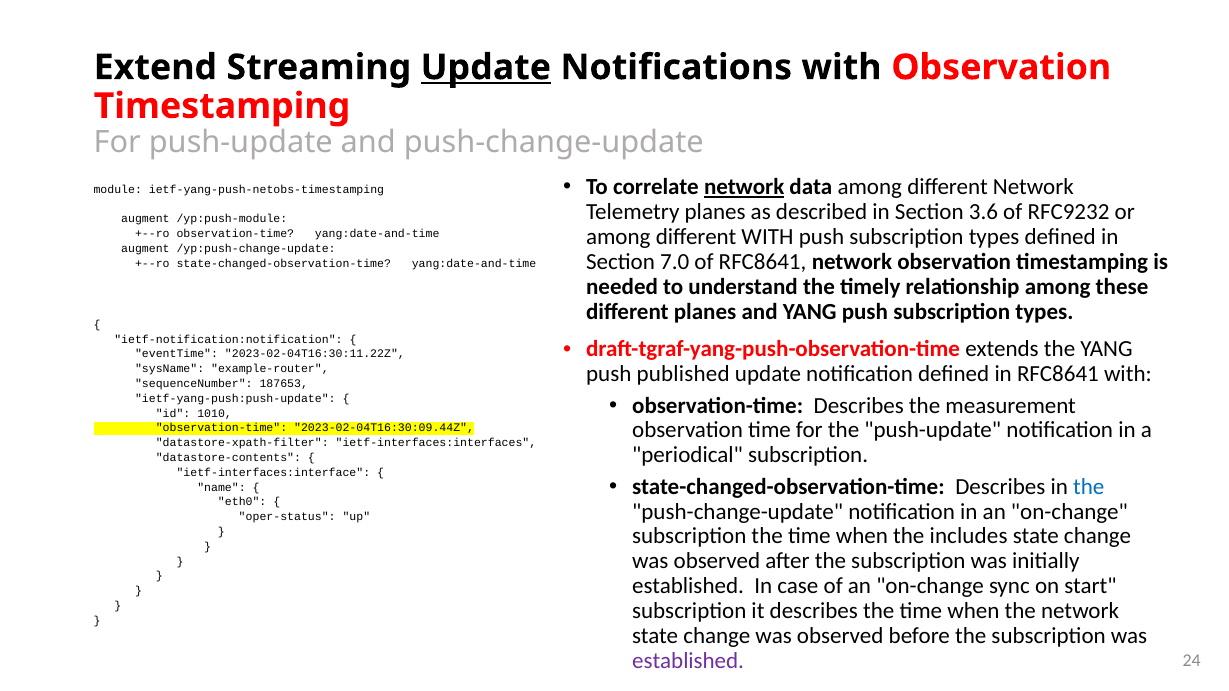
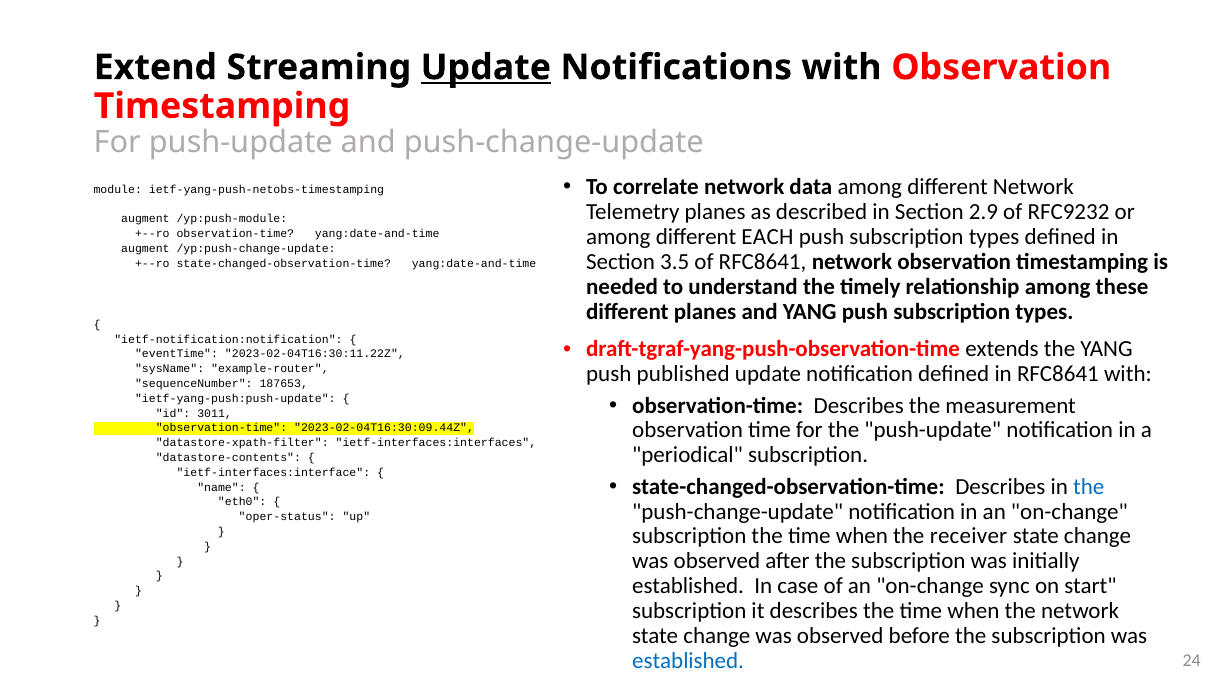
network underline: present -> none (744, 187)
3.6: 3.6 -> 2.9 (983, 212)
different WITH: WITH -> EACH (767, 237)
7.0: 7.0 -> 3.5 (675, 262)
1010: 1010 -> 3011 (215, 413)
includes: includes -> receiver (969, 537)
established colour: purple -> blue (688, 661)
